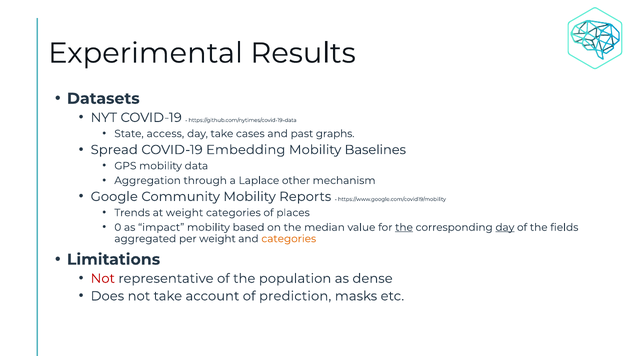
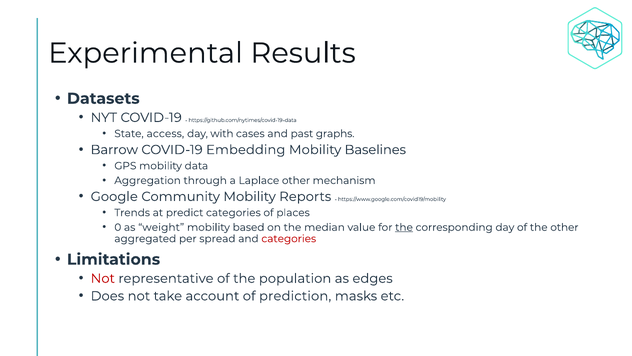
day take: take -> with (222, 133)
Spread: Spread -> Barrow (114, 150)
at weight: weight -> predict (185, 212)
impact: impact -> weight (161, 227)
day underline: present -> none (505, 227)
the fields: fields -> other (564, 227)
per weight: weight -> spread (217, 238)
categories colour: orange -> red (289, 238)
dense: dense -> edges (373, 278)
